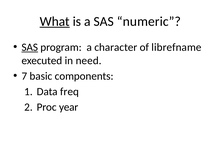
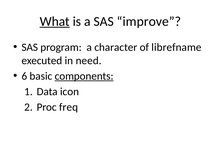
numeric: numeric -> improve (149, 21)
SAS underline: present -> none (30, 47)
7: 7 -> 6 (24, 76)
components underline: none -> present (84, 76)
freq: freq -> icon (70, 91)
year: year -> freq (69, 107)
